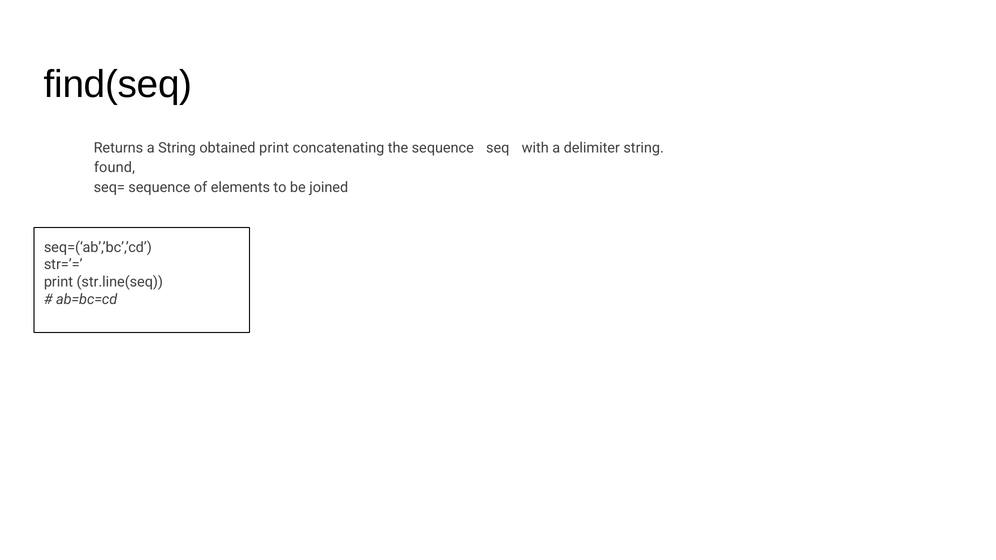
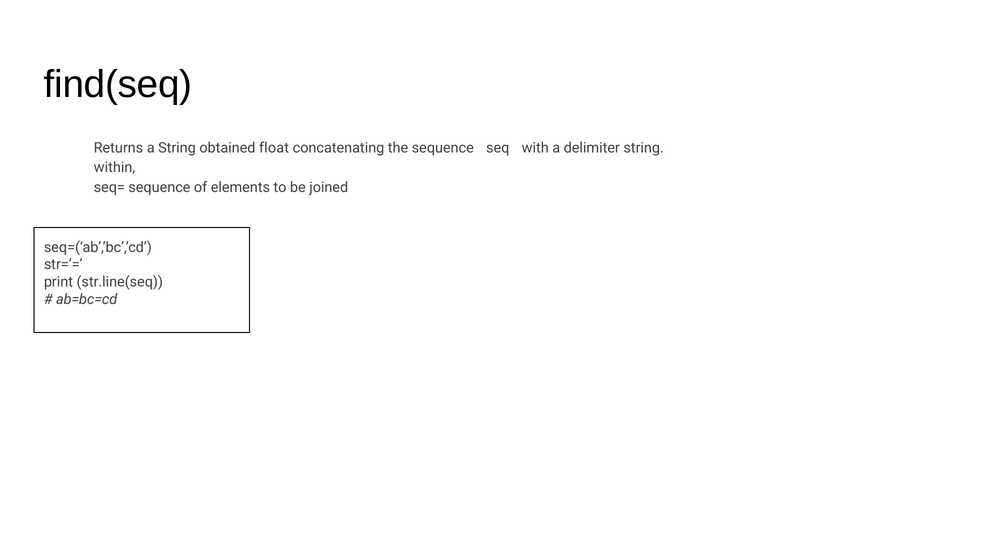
obtained print: print -> float (274, 148)
found: found -> within (115, 168)
